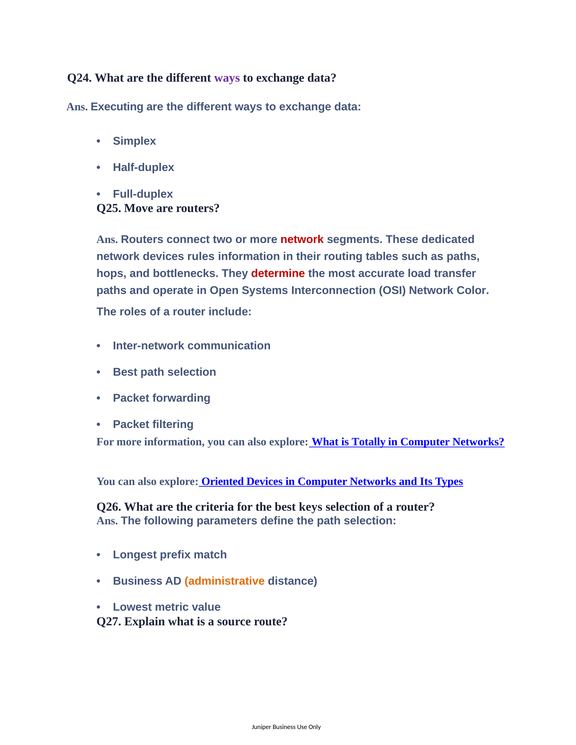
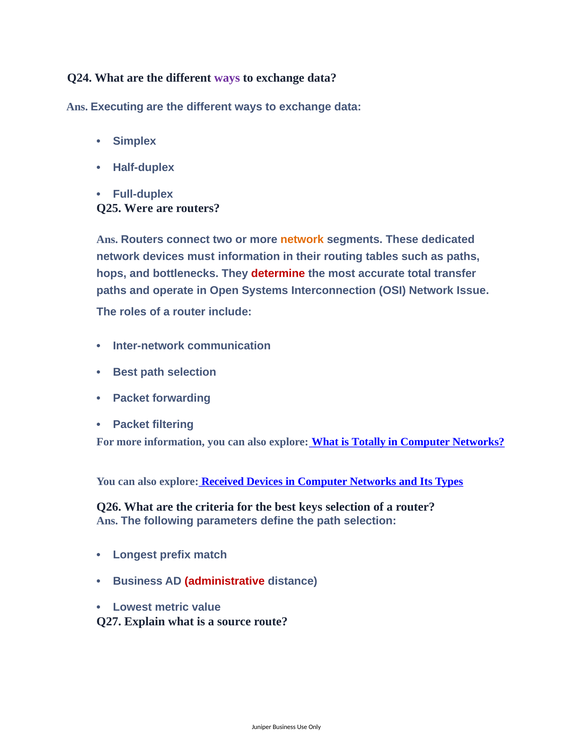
Move: Move -> Were (139, 208)
network colour: red -> orange (302, 240)
rules: rules -> must (201, 257)
load: load -> total (419, 273)
Color: Color -> Issue (473, 290)
Oriented: Oriented -> Received (223, 482)
administrative colour: orange -> red (225, 581)
